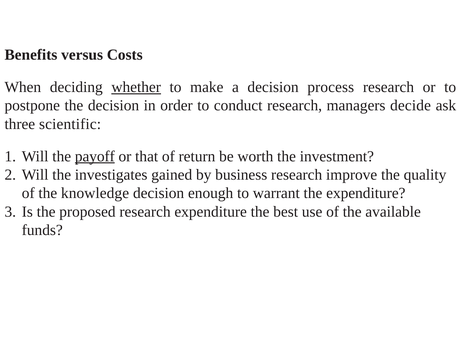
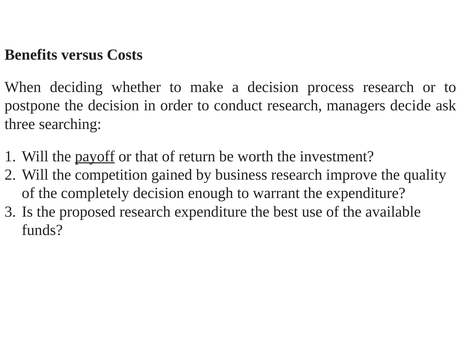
whether underline: present -> none (136, 87)
scientific: scientific -> searching (70, 124)
investigates: investigates -> competition (111, 175)
knowledge: knowledge -> completely (95, 193)
